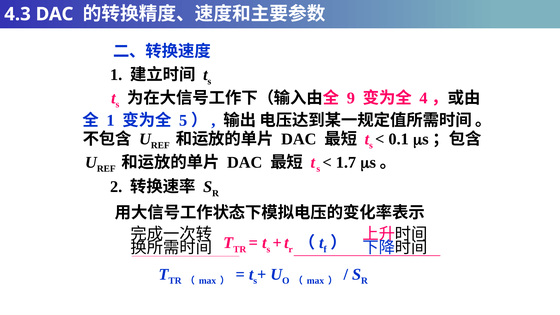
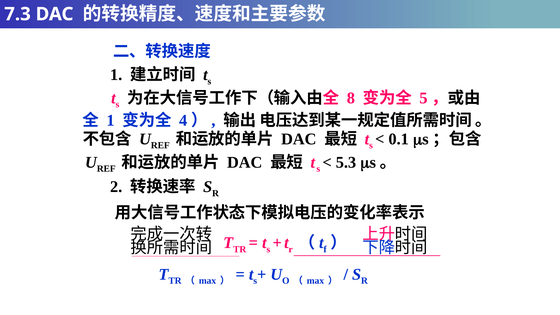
4.3: 4.3 -> 7.3 (17, 14)
9: 9 -> 8 (351, 98)
4: 4 -> 5 (423, 98)
5: 5 -> 4 (183, 120)
1.7: 1.7 -> 5.3 (346, 162)
